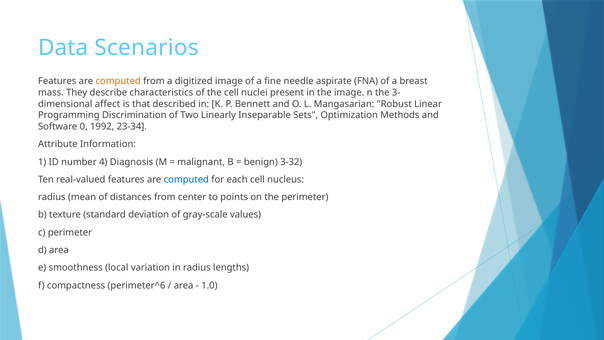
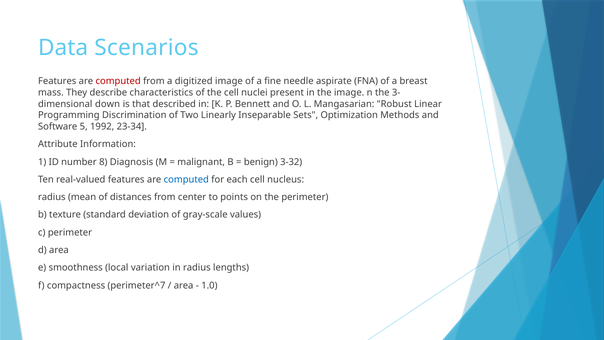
computed colour: orange -> red (118, 81)
affect: affect -> down (108, 104)
0: 0 -> 5 (84, 127)
4: 4 -> 8 (103, 162)
perimeter^6: perimeter^6 -> perimeter^7 (137, 285)
